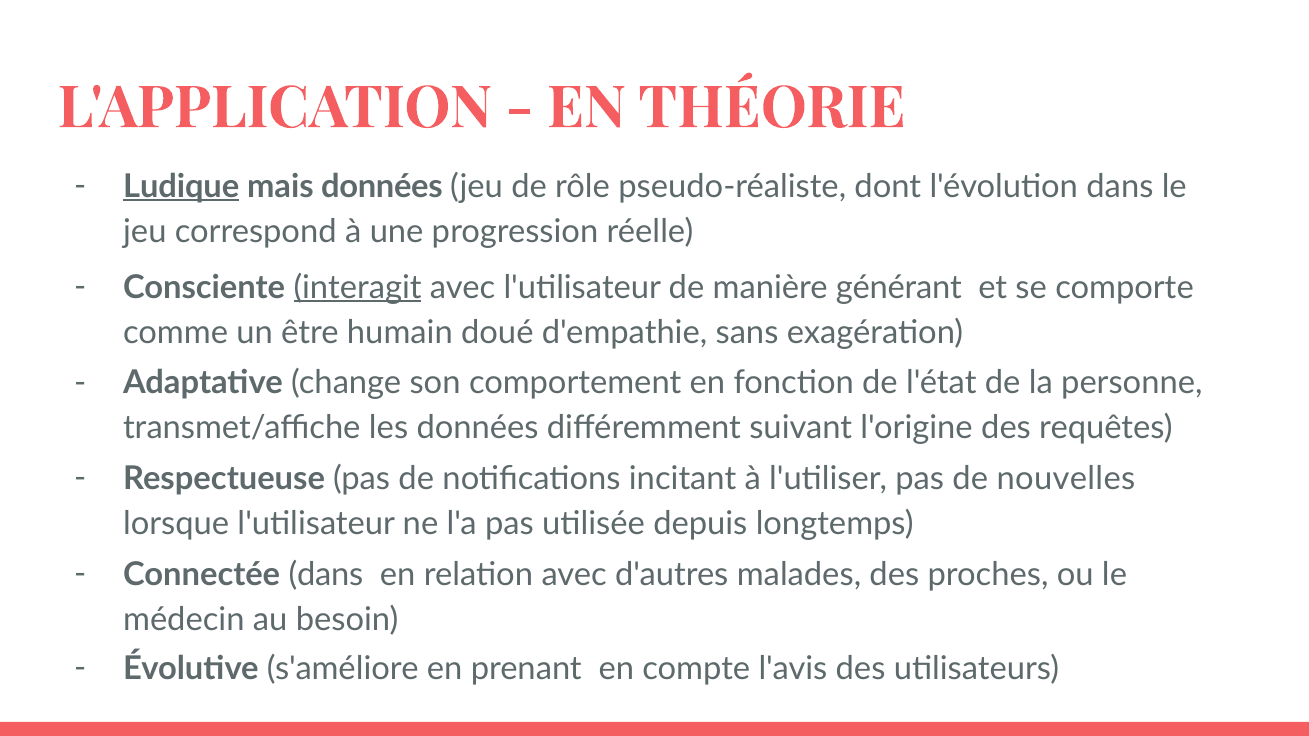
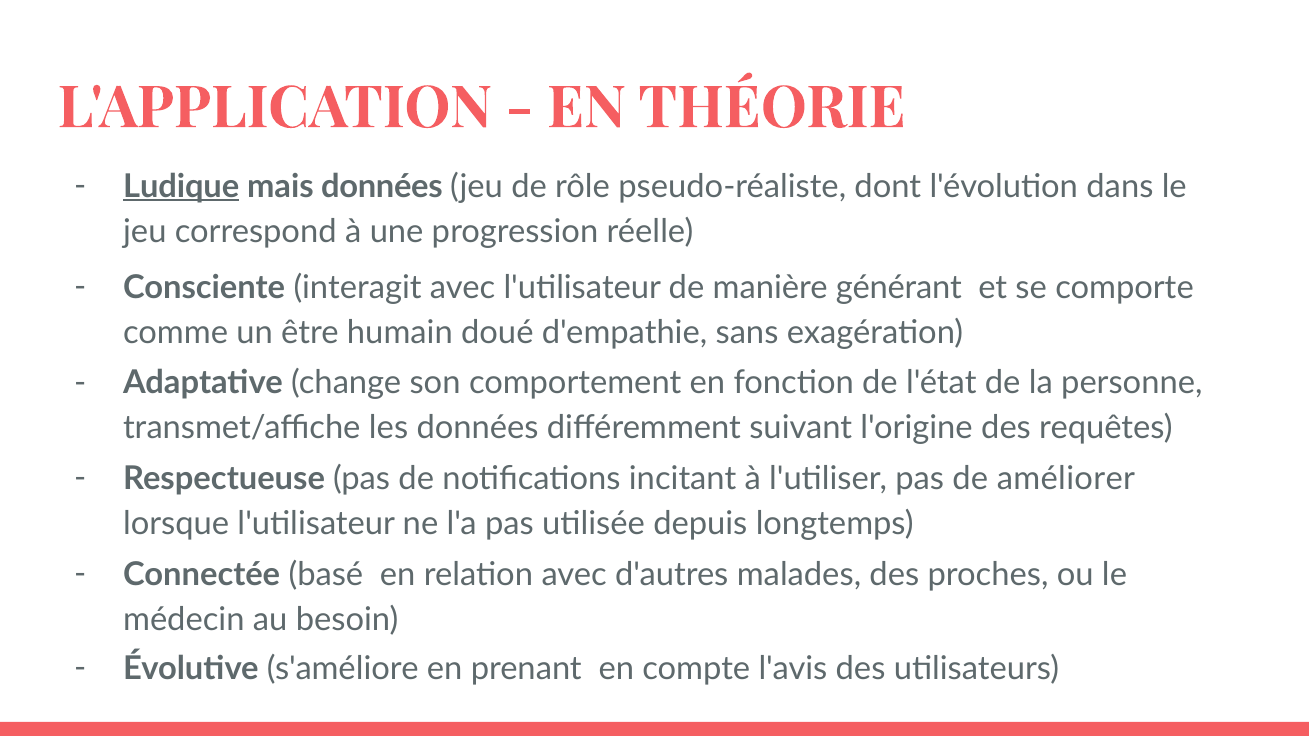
interagit underline: present -> none (358, 287)
nouvelles: nouvelles -> améliorer (1066, 479)
Connectée dans: dans -> basé (326, 575)
